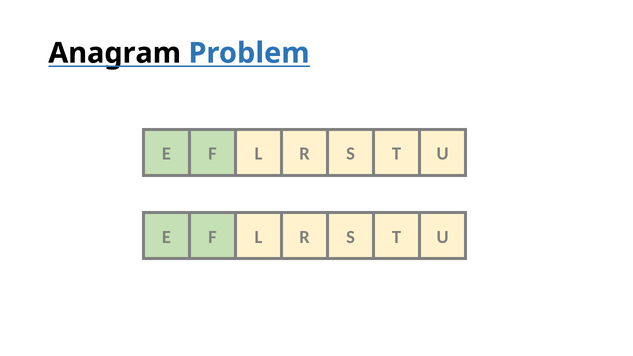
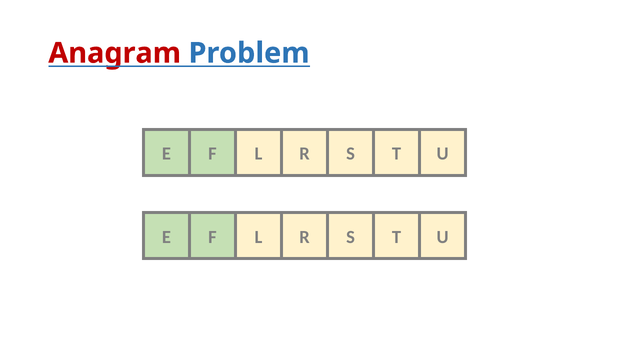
Anagram colour: black -> red (115, 53)
